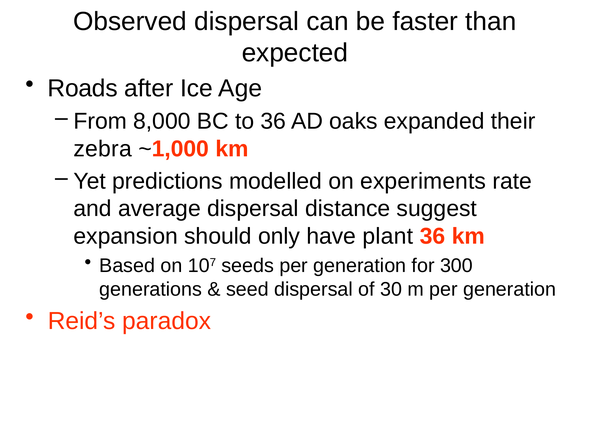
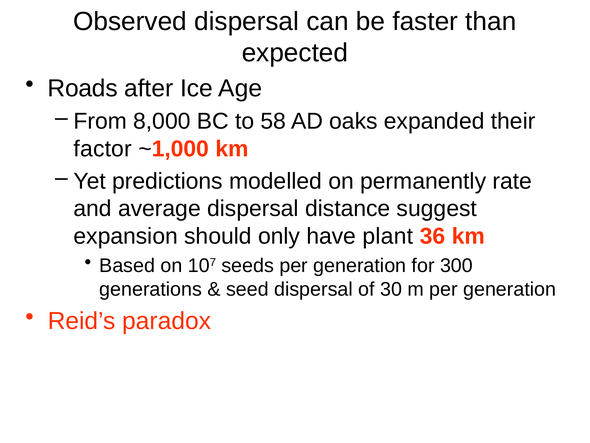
to 36: 36 -> 58 (273, 121)
zebra: zebra -> factor (103, 149)
experiments: experiments -> permanently (423, 181)
